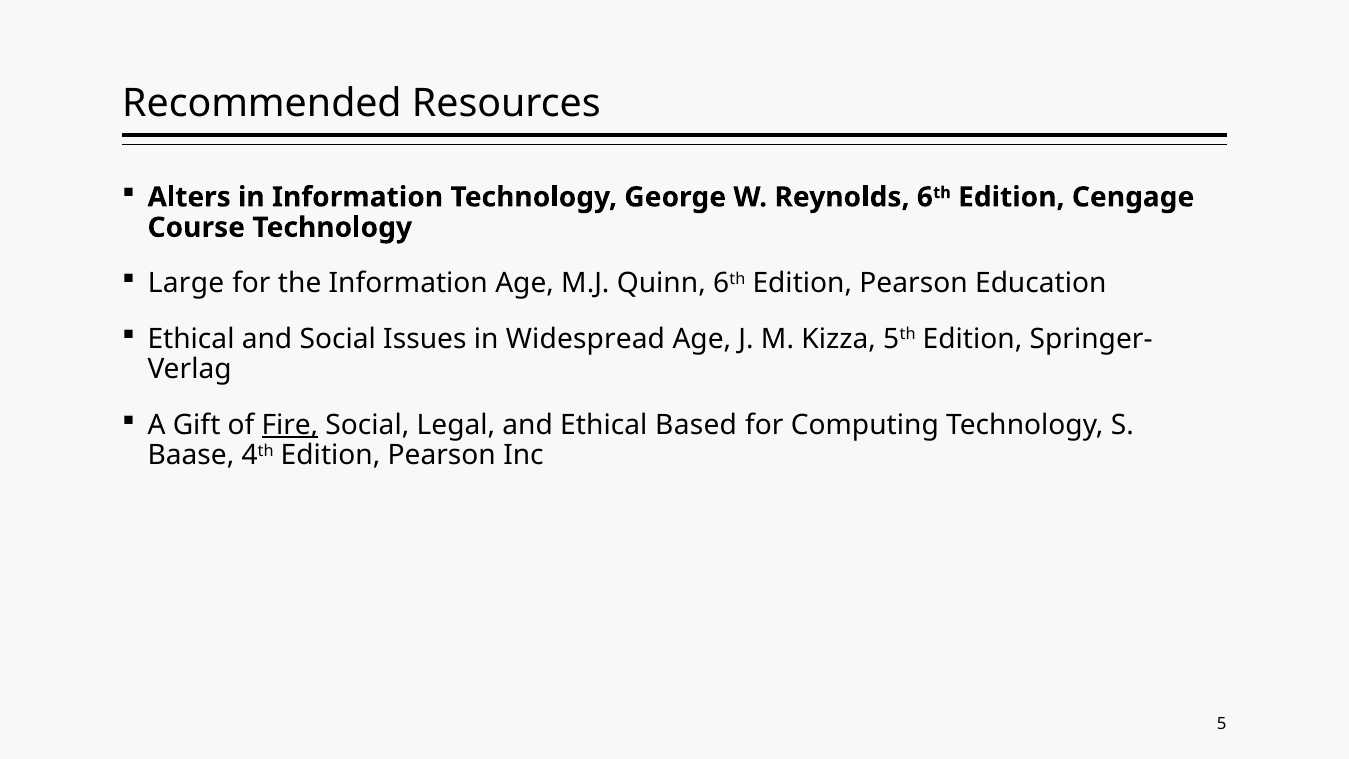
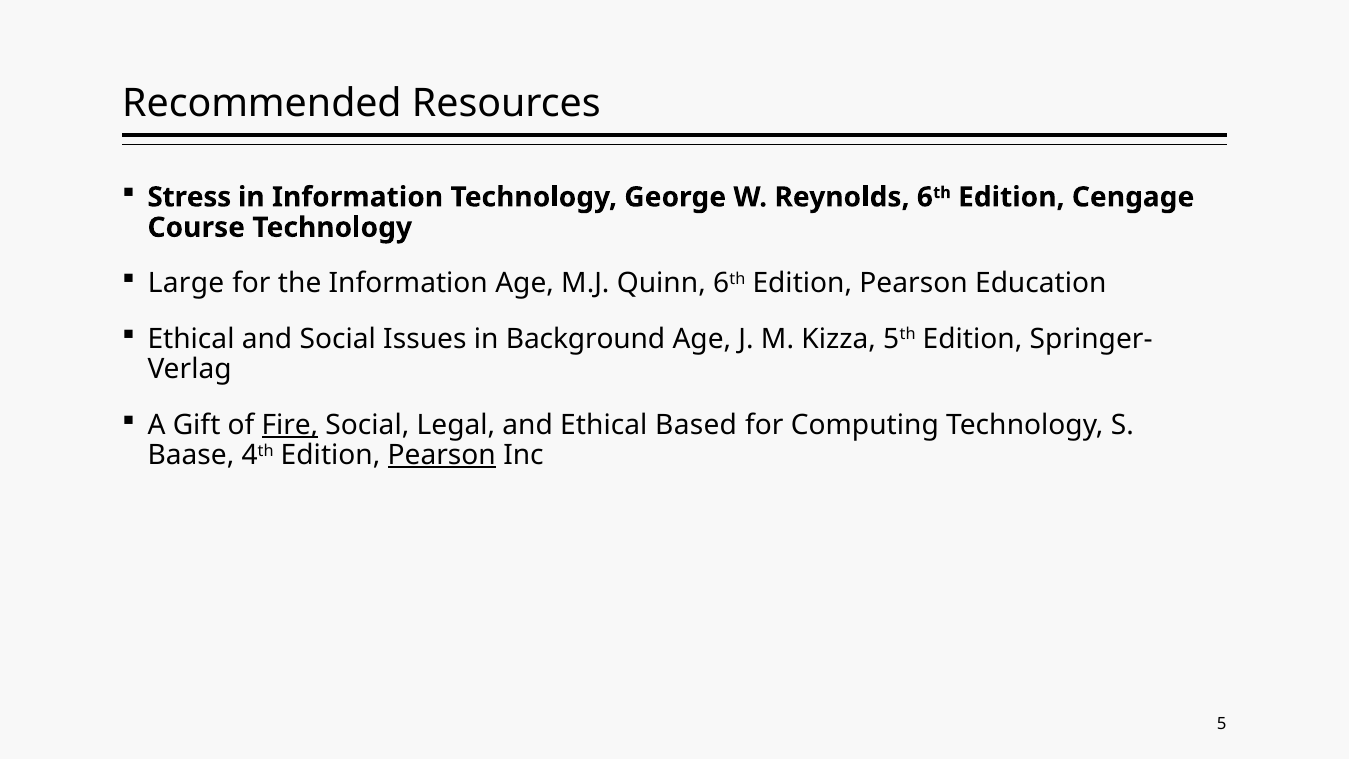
Alters: Alters -> Stress (189, 197)
Widespread: Widespread -> Background (586, 339)
Pearson underline: none -> present (442, 455)
